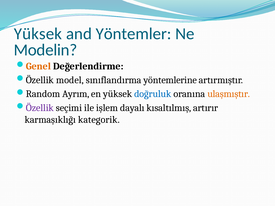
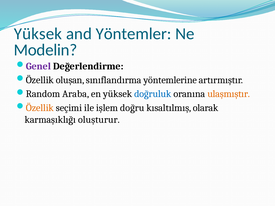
Genel colour: orange -> purple (38, 66)
model: model -> oluşan (70, 80)
Ayrım: Ayrım -> Araba (76, 94)
Özellik colour: purple -> orange (40, 108)
dayalı: dayalı -> doğru (132, 108)
artırır: artırır -> olarak (206, 108)
kategorik: kategorik -> oluşturur (99, 120)
